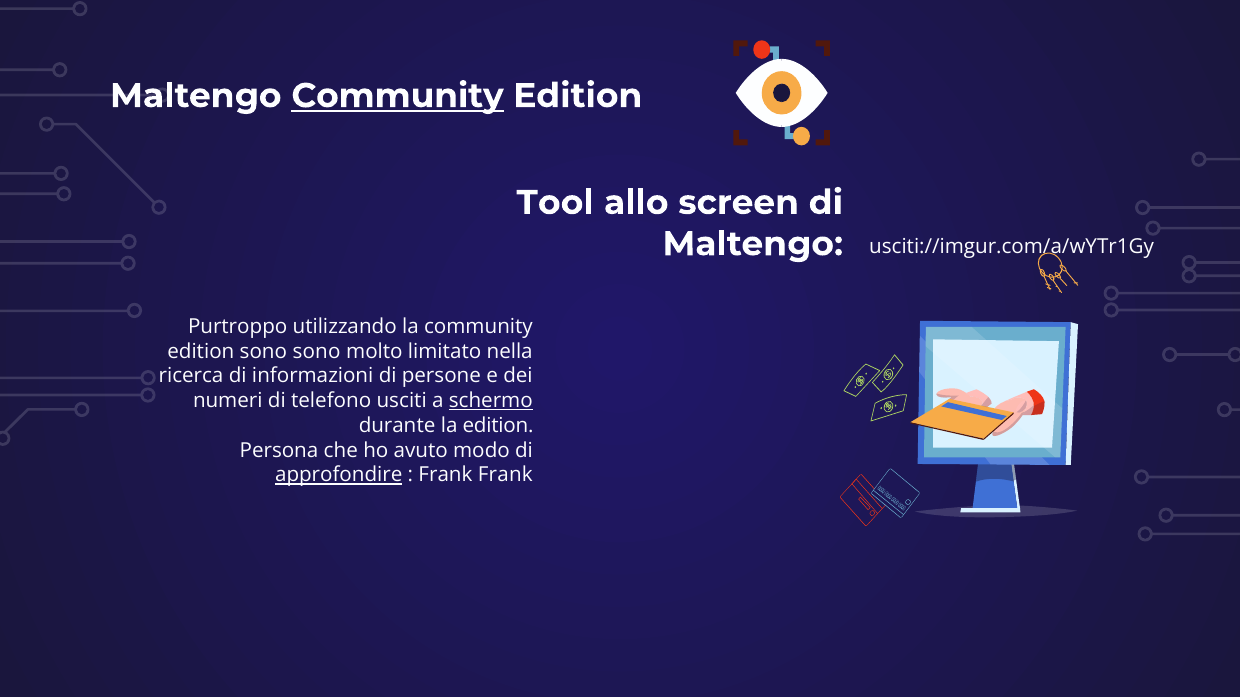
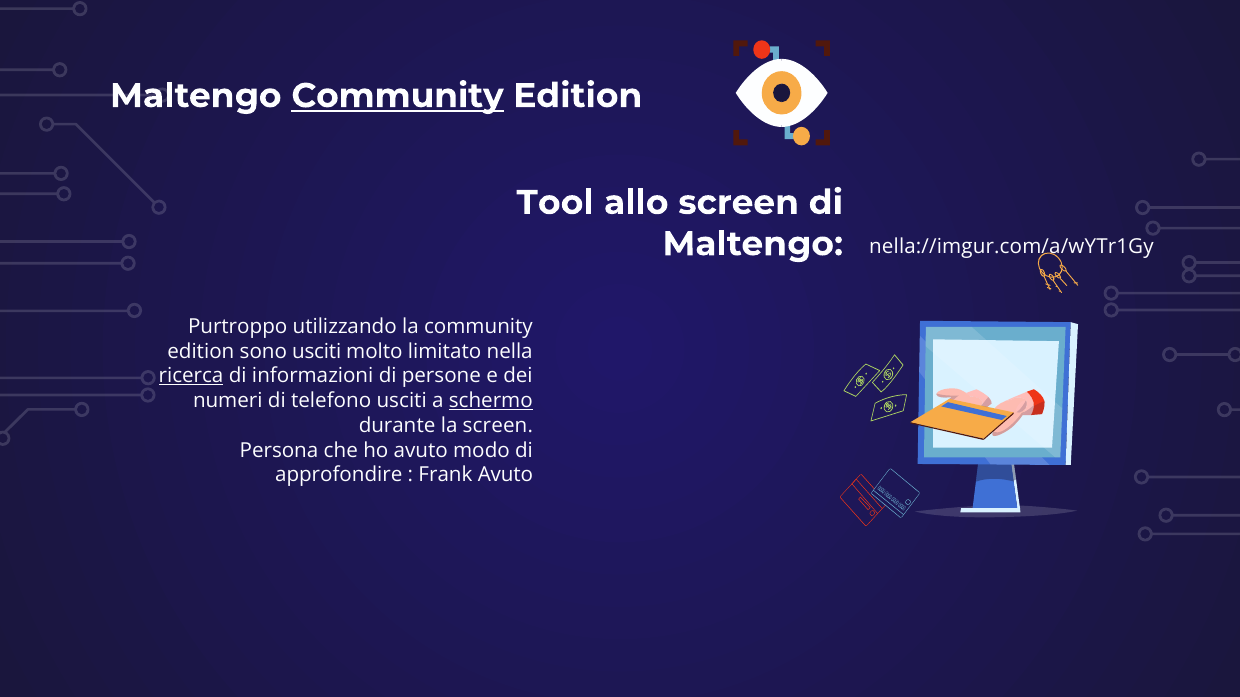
usciti://imgur.com/a/wYTr1Gy: usciti://imgur.com/a/wYTr1Gy -> nella://imgur.com/a/wYTr1Gy (1011, 247)
sono sono: sono -> usciti (317, 351)
ricerca underline: none -> present (191, 376)
la edition: edition -> screen (498, 426)
approfondire underline: present -> none (339, 475)
Frank Frank: Frank -> Avuto (505, 475)
